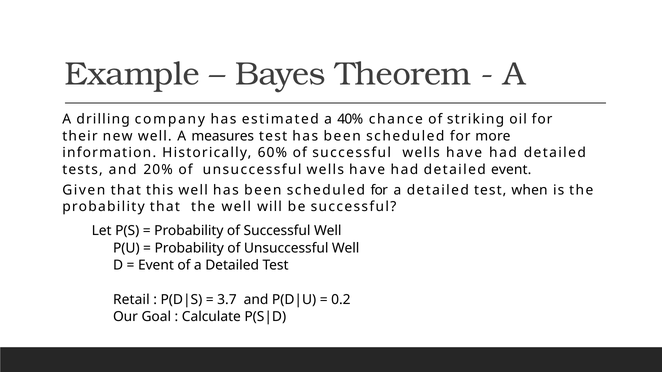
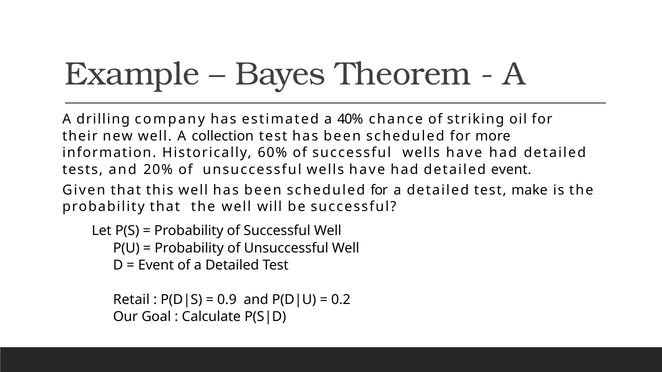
measures: measures -> collection (223, 136)
when: when -> make (530, 190)
3.7: 3.7 -> 0.9 (227, 300)
